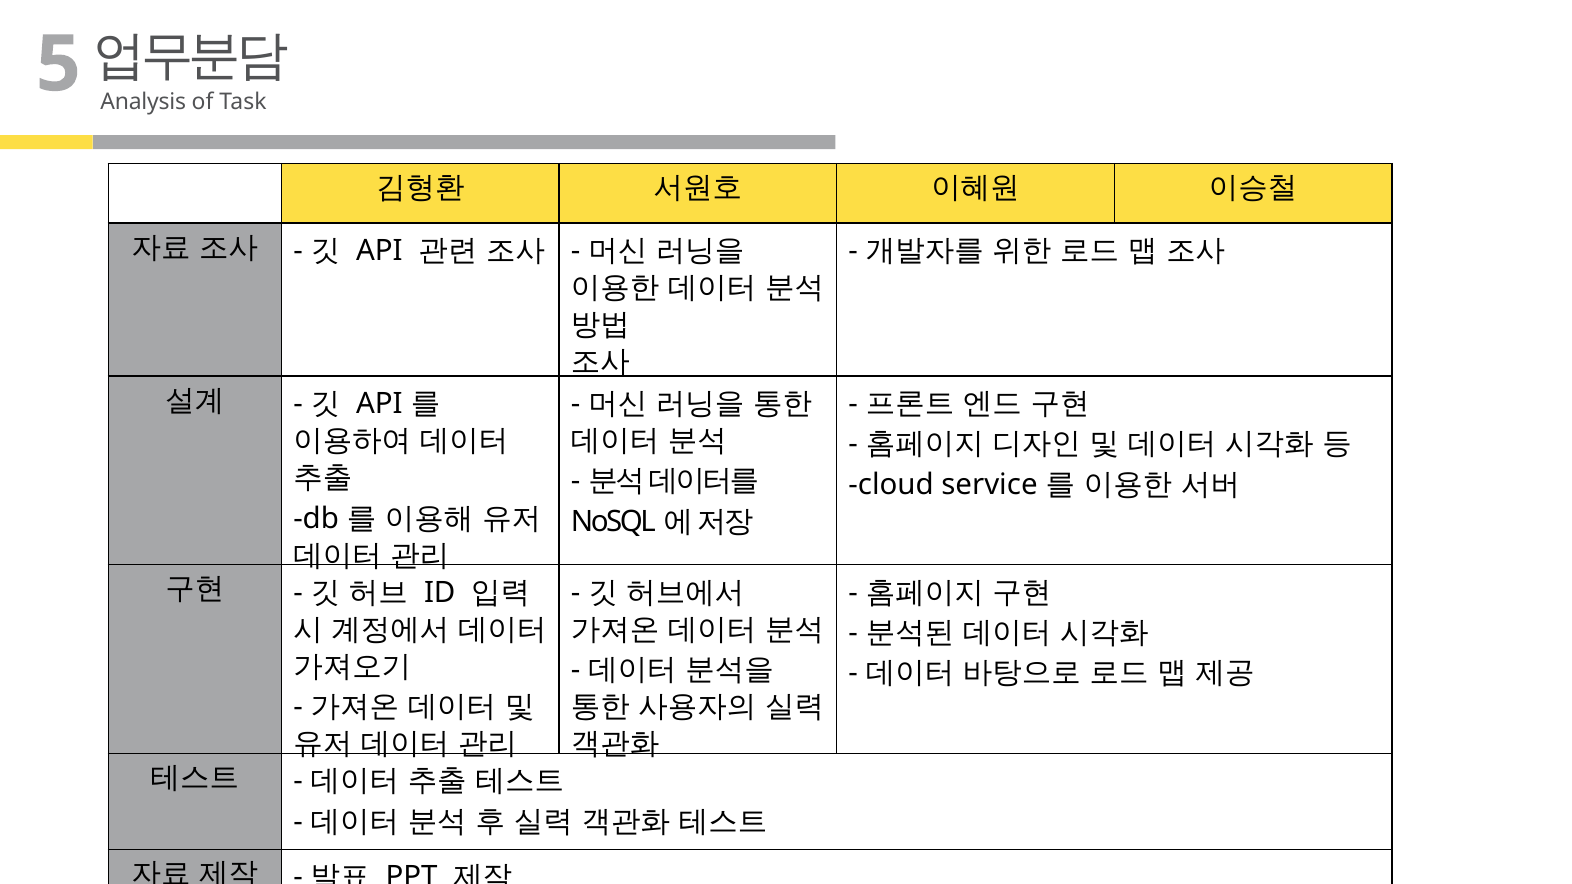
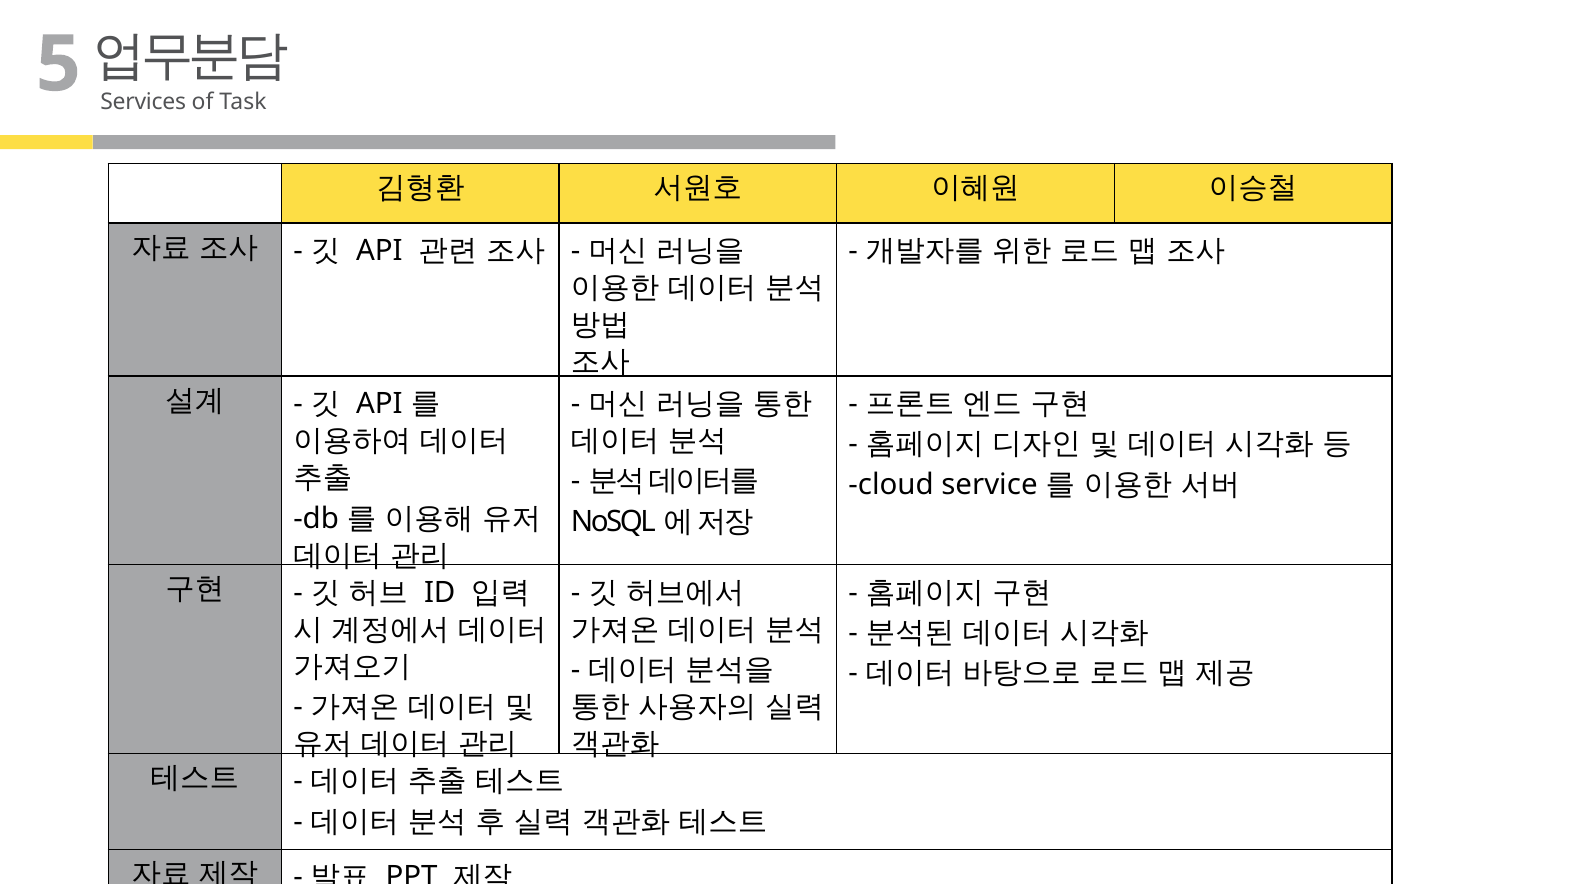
Analysis: Analysis -> Services (143, 102)
